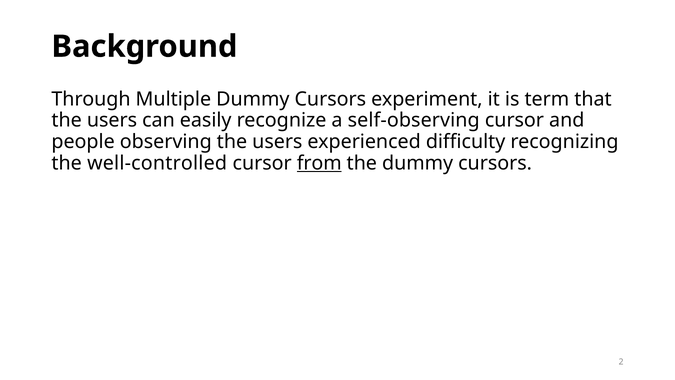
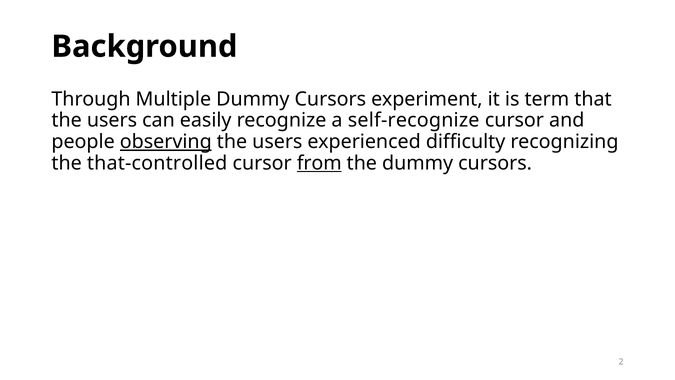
self-observing: self-observing -> self-recognize (414, 120)
observing underline: none -> present (166, 142)
well-controlled: well-controlled -> that-controlled (157, 163)
